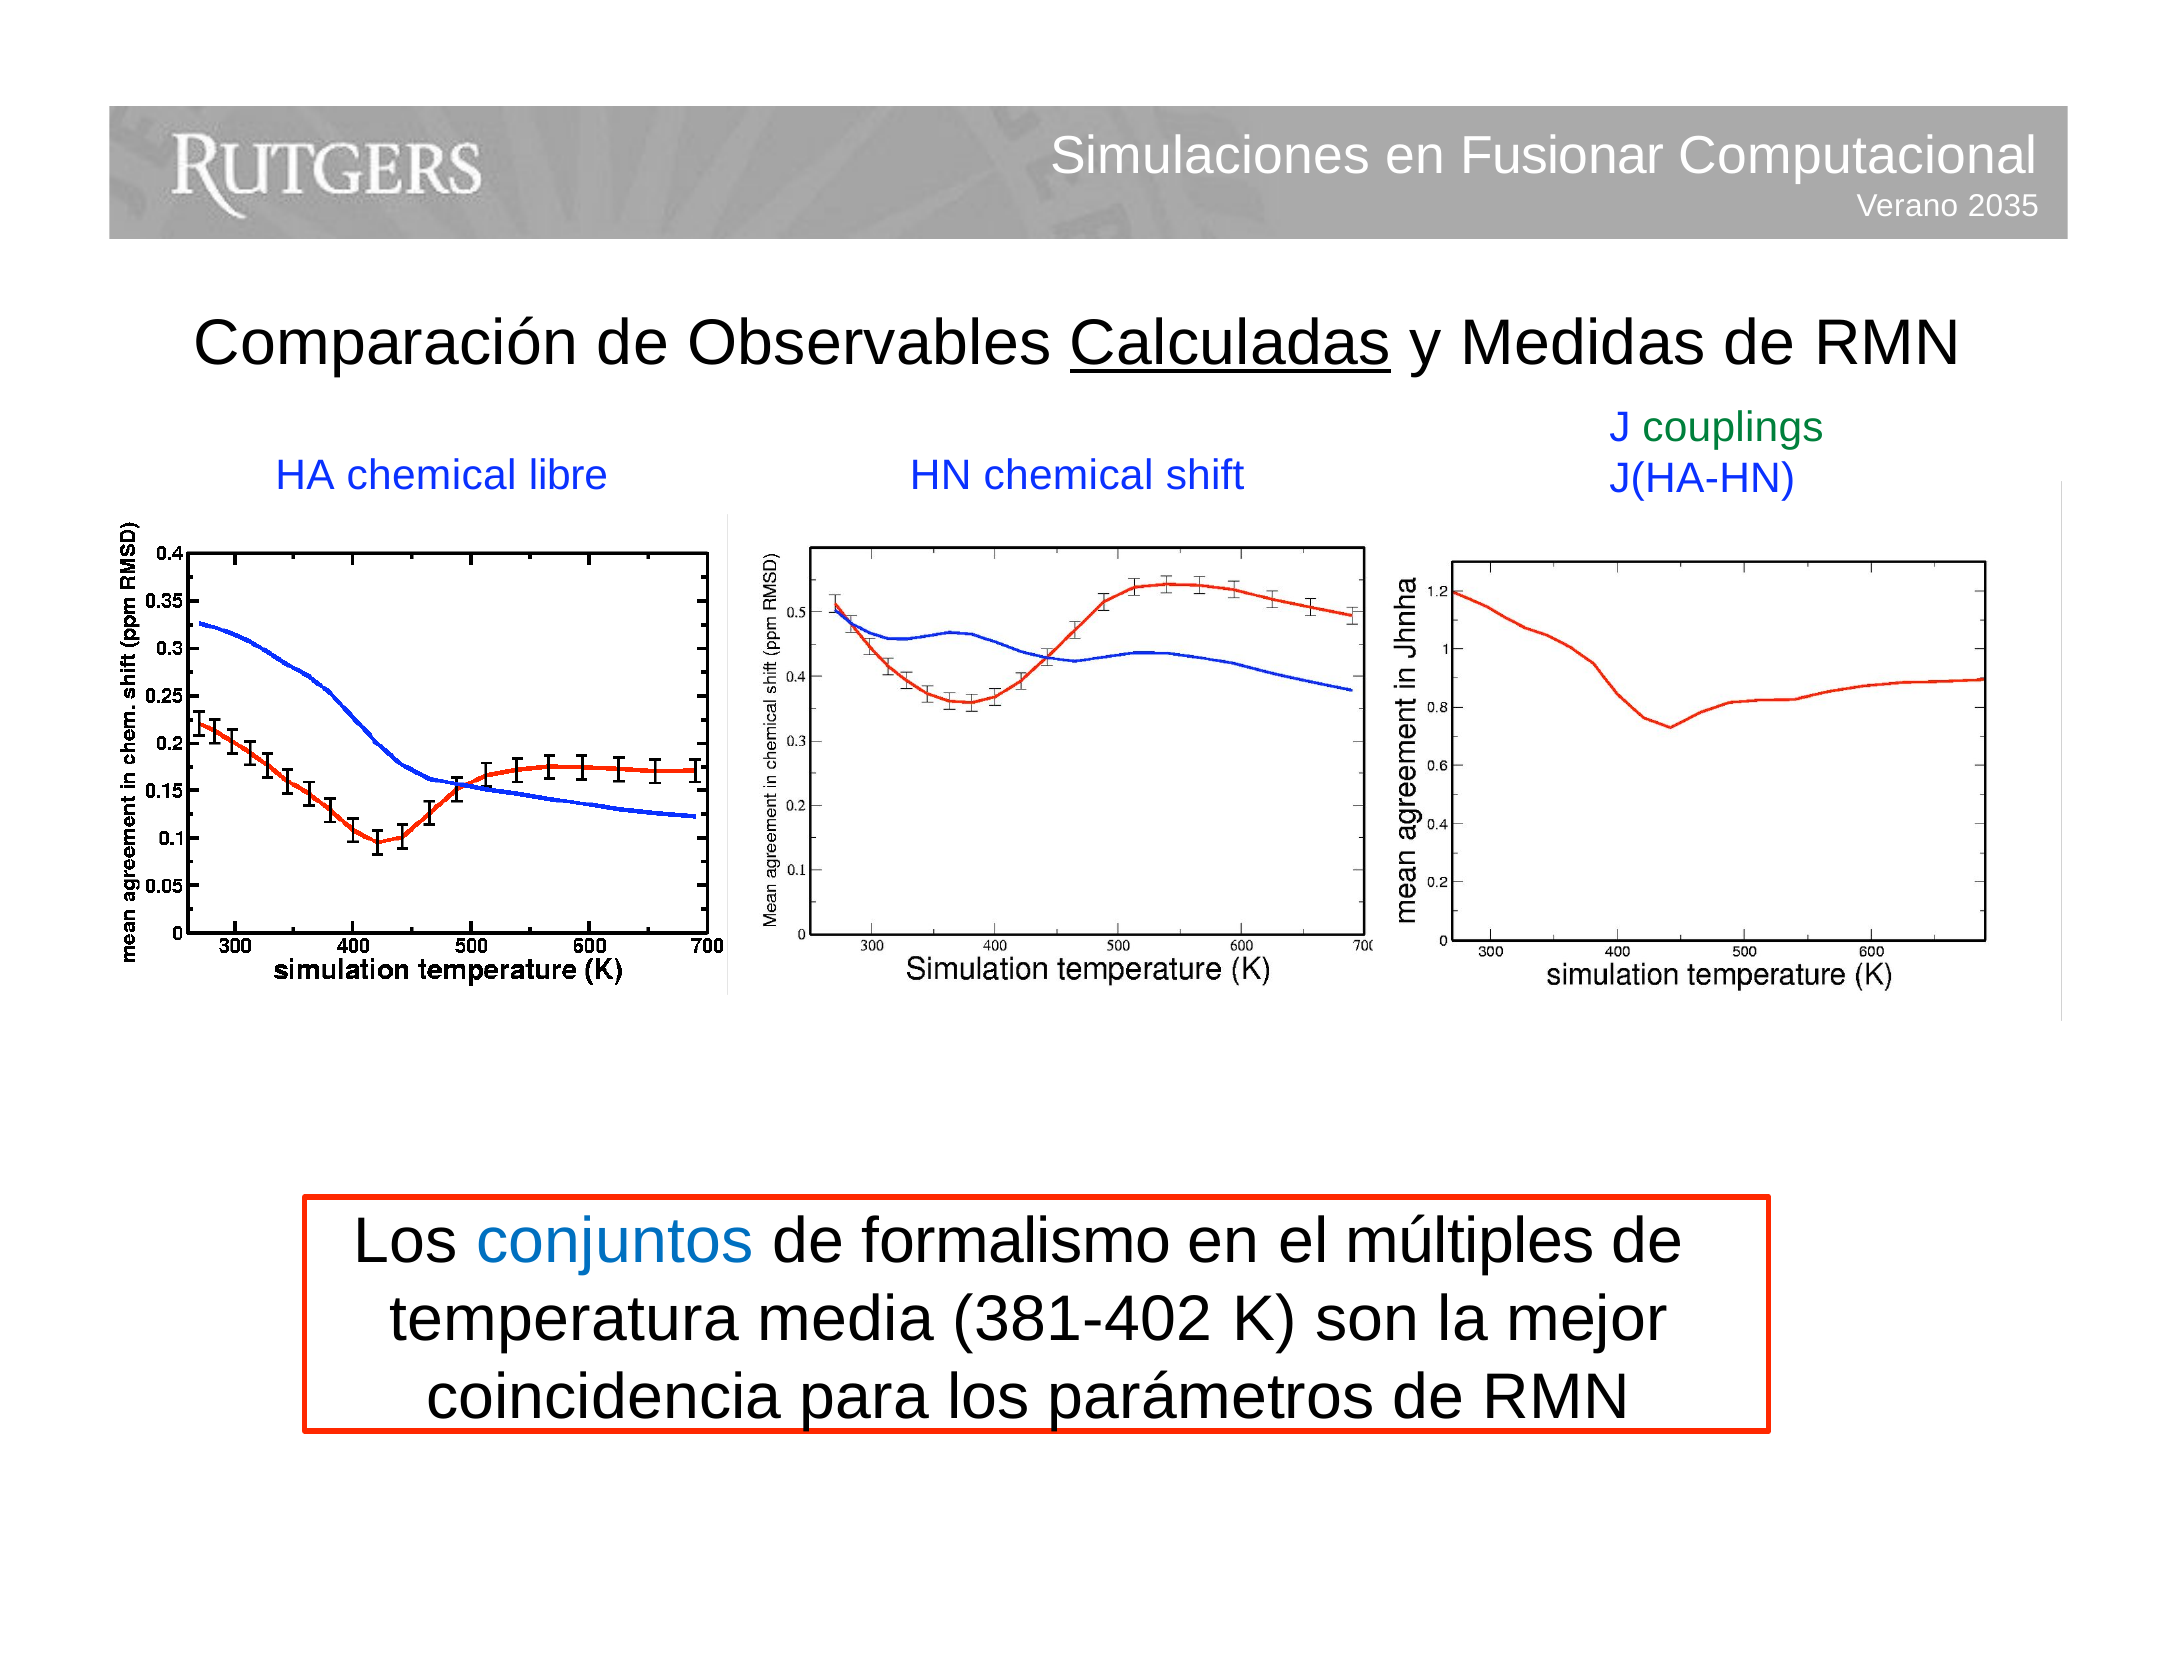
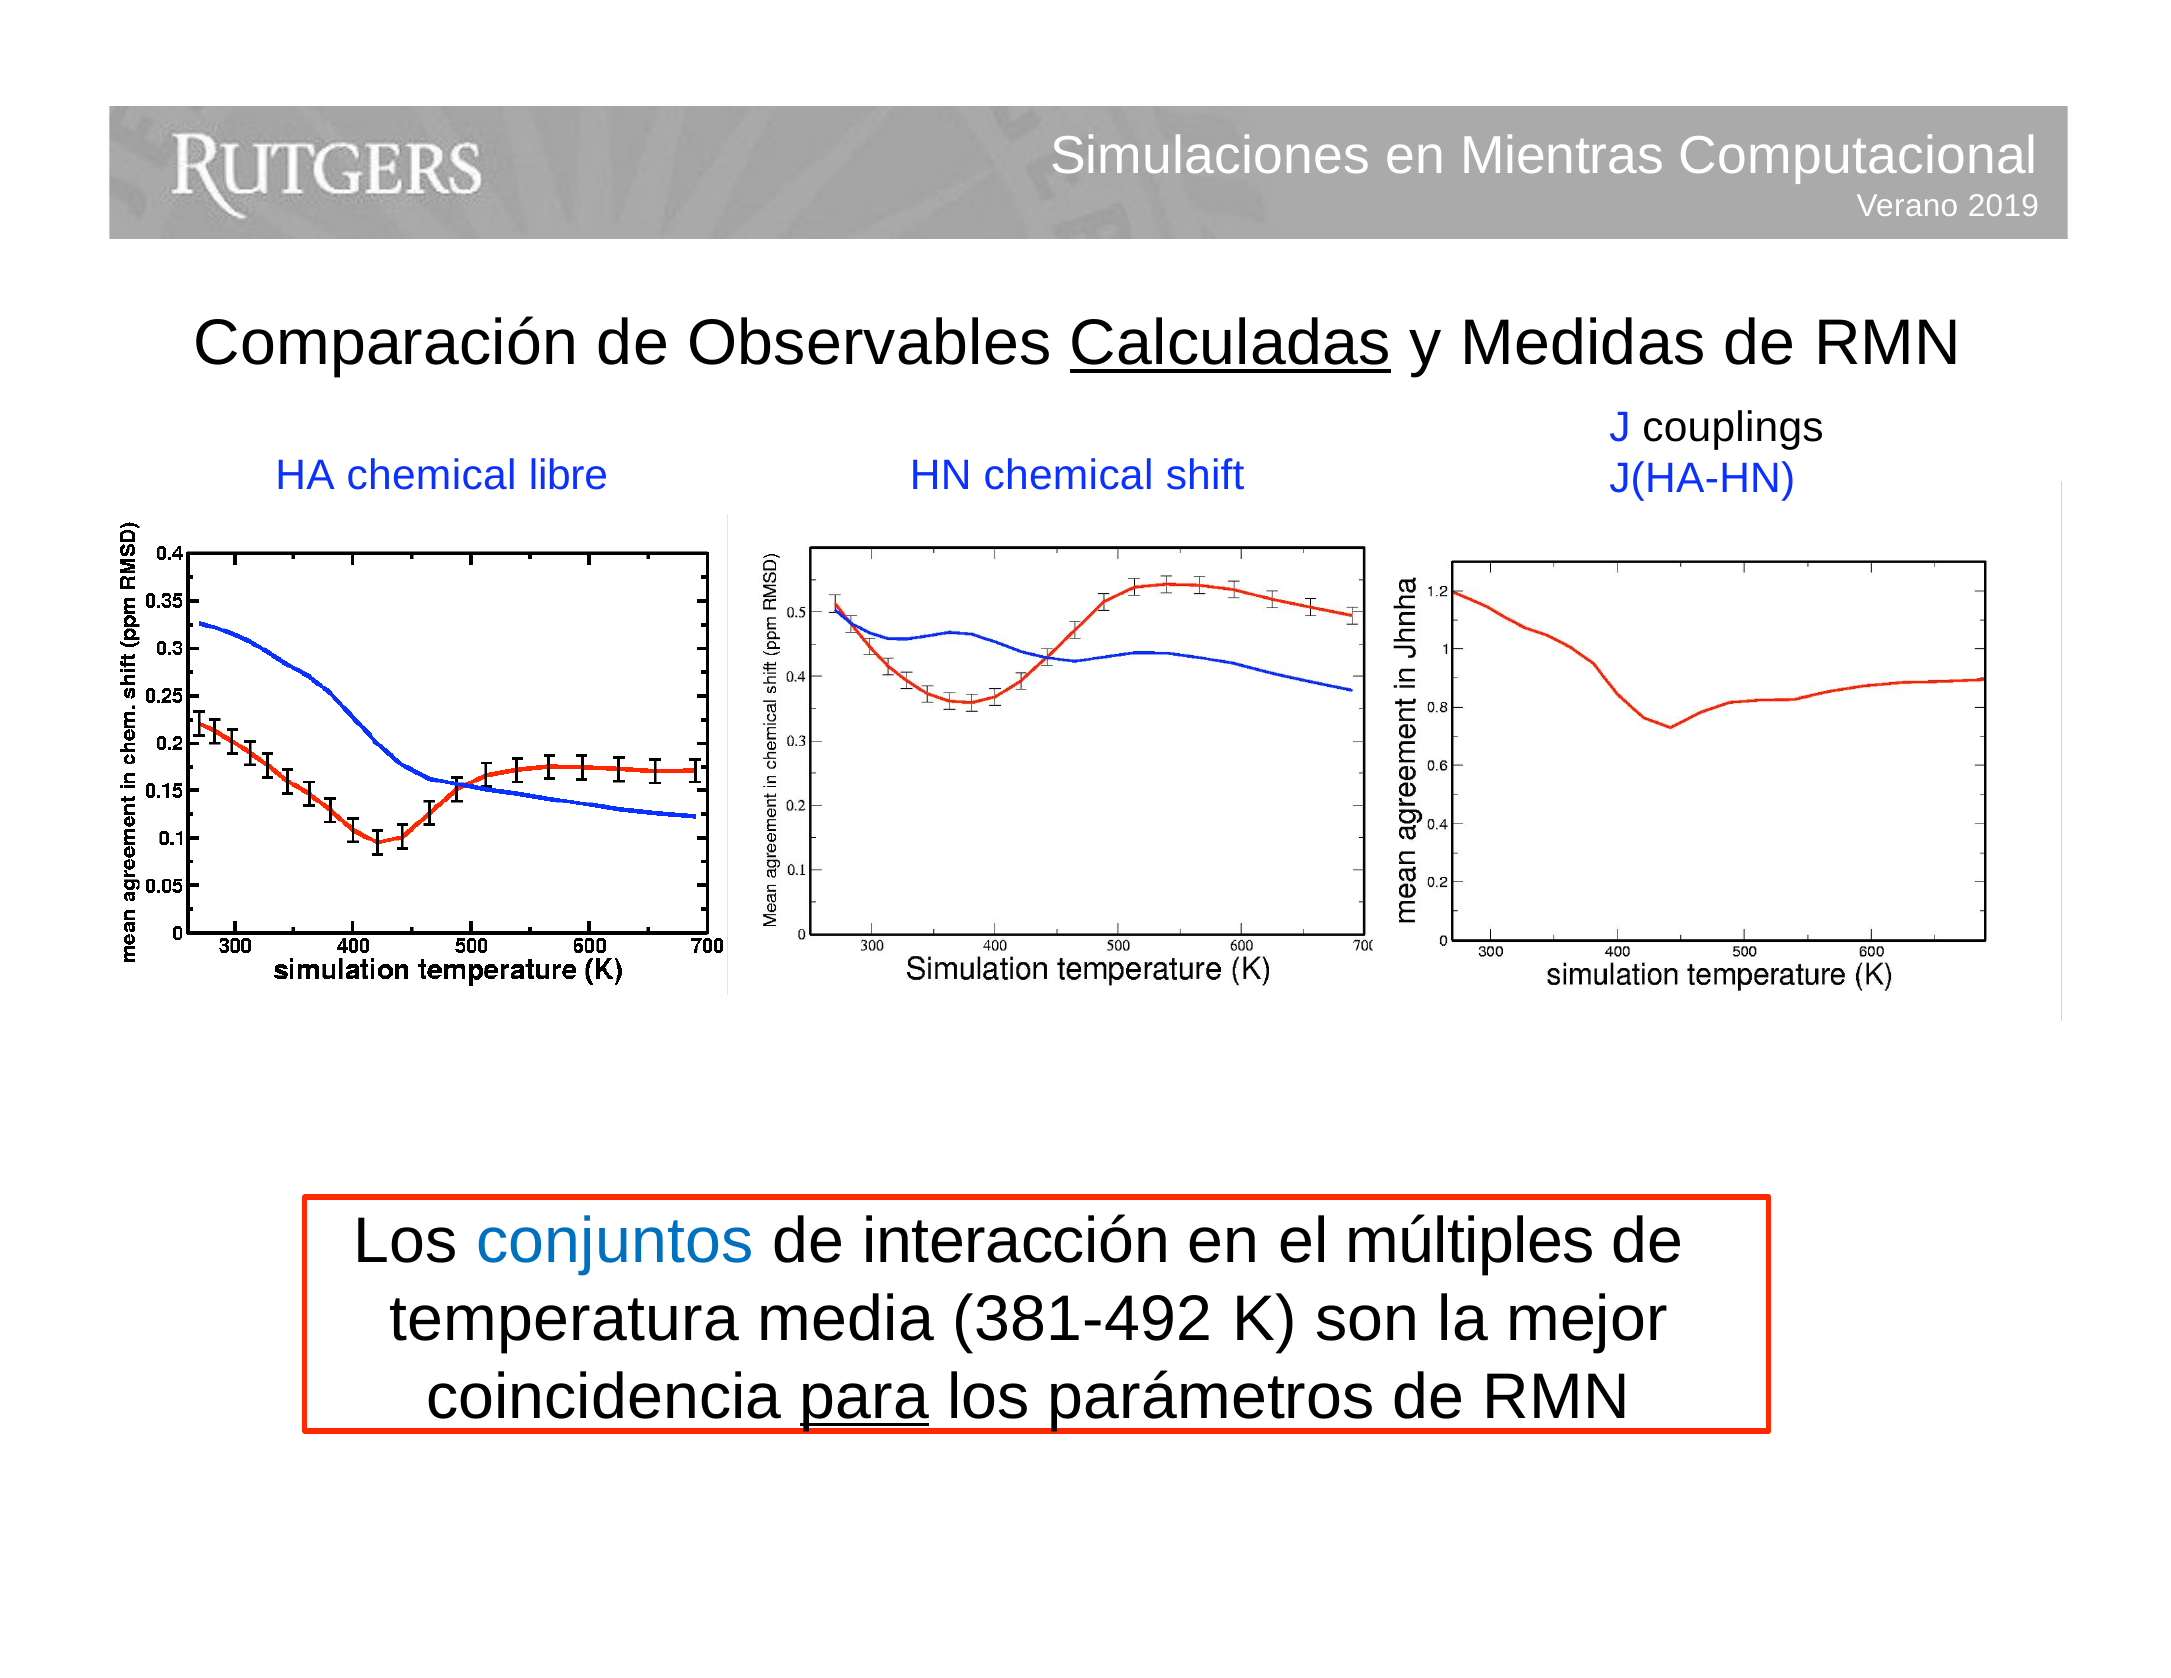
Fusionar: Fusionar -> Mientras (1562, 155)
2035: 2035 -> 2019 (2003, 206)
couplings colour: green -> black (1733, 427)
formalismo: formalismo -> interacción (1016, 1240)
381-402: 381-402 -> 381-492 (1083, 1318)
para underline: none -> present (865, 1396)
